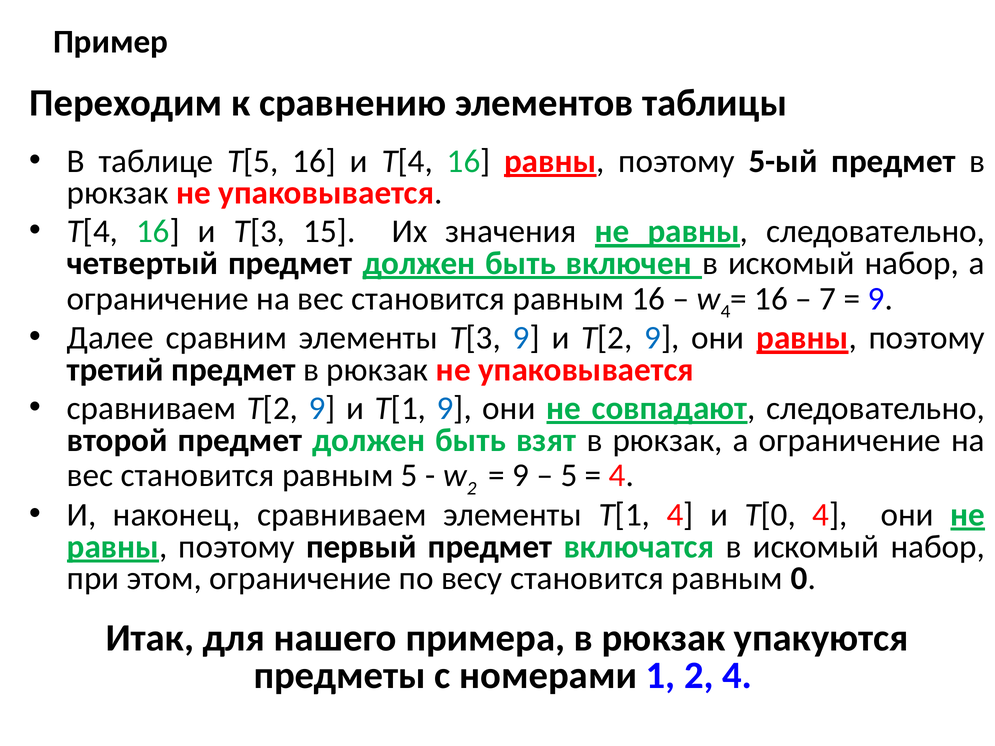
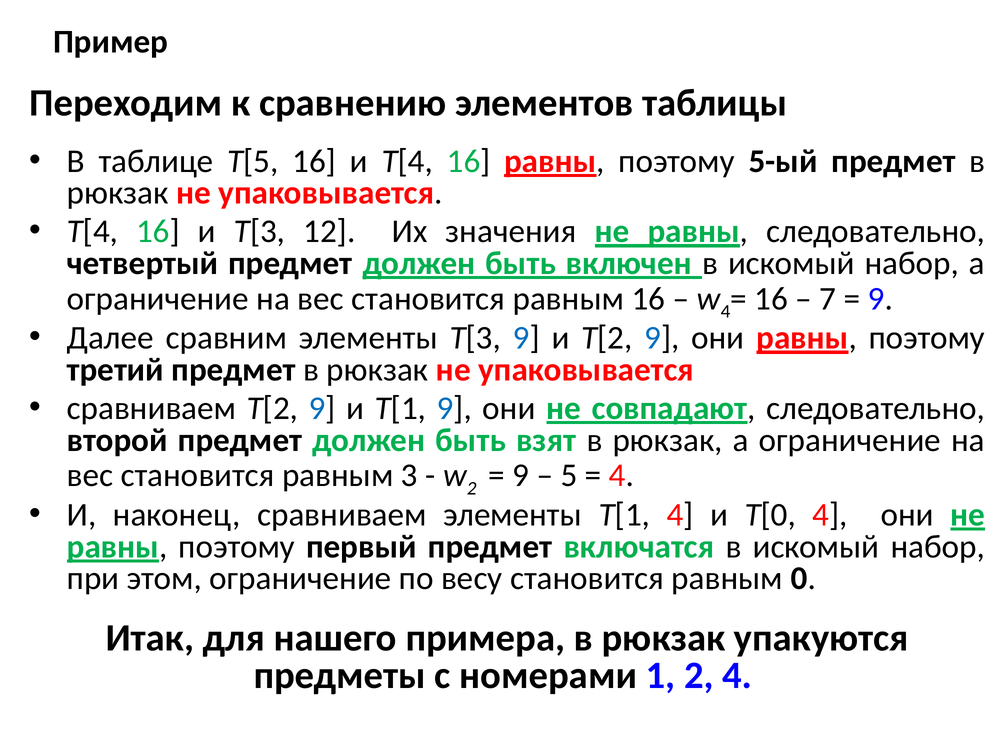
15: 15 -> 12 (329, 232)
равным 5: 5 -> 3 (409, 476)
